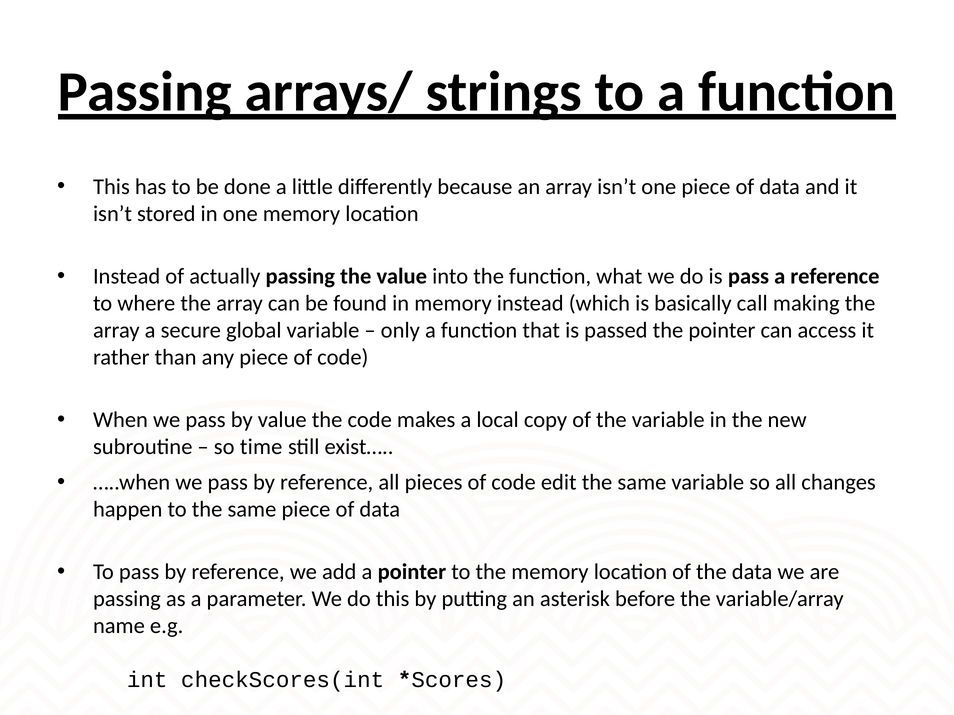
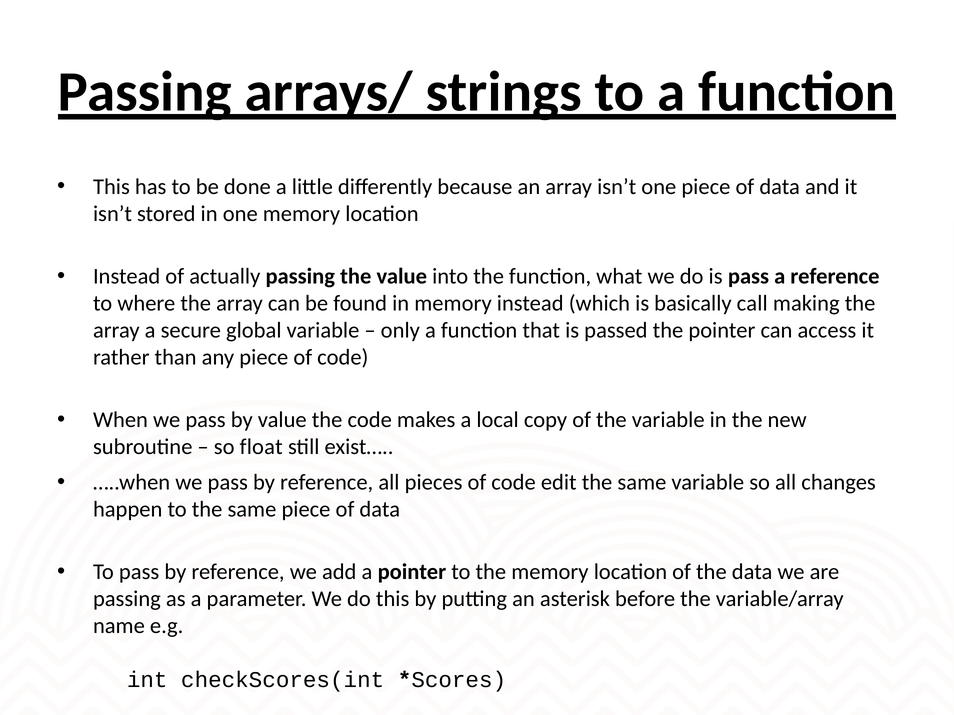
time: time -> float (261, 447)
